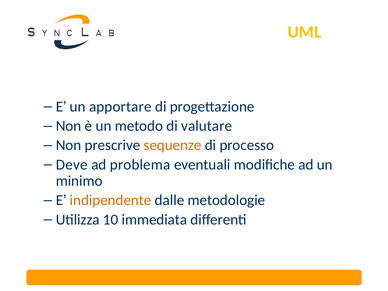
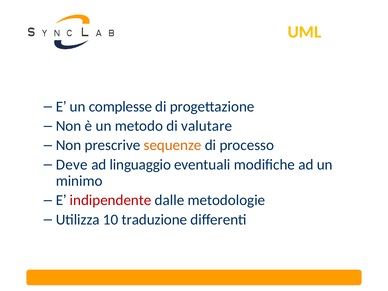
apportare: apportare -> complesse (120, 107)
problema: problema -> linguaggio (140, 165)
indipendente colour: orange -> red (111, 200)
immediata: immediata -> traduzione (154, 220)
